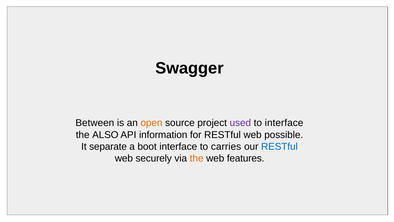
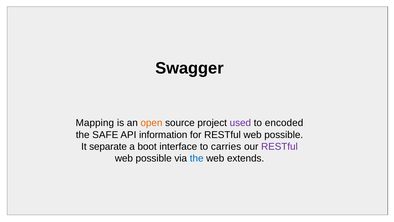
Between: Between -> Mapping (95, 123)
to interface: interface -> encoded (284, 123)
ALSO: ALSO -> SAFE (105, 135)
RESTful colour: blue -> purple (279, 146)
securely: securely -> possible (154, 158)
the colour: orange -> blue (197, 158)
features: features -> extends (246, 158)
